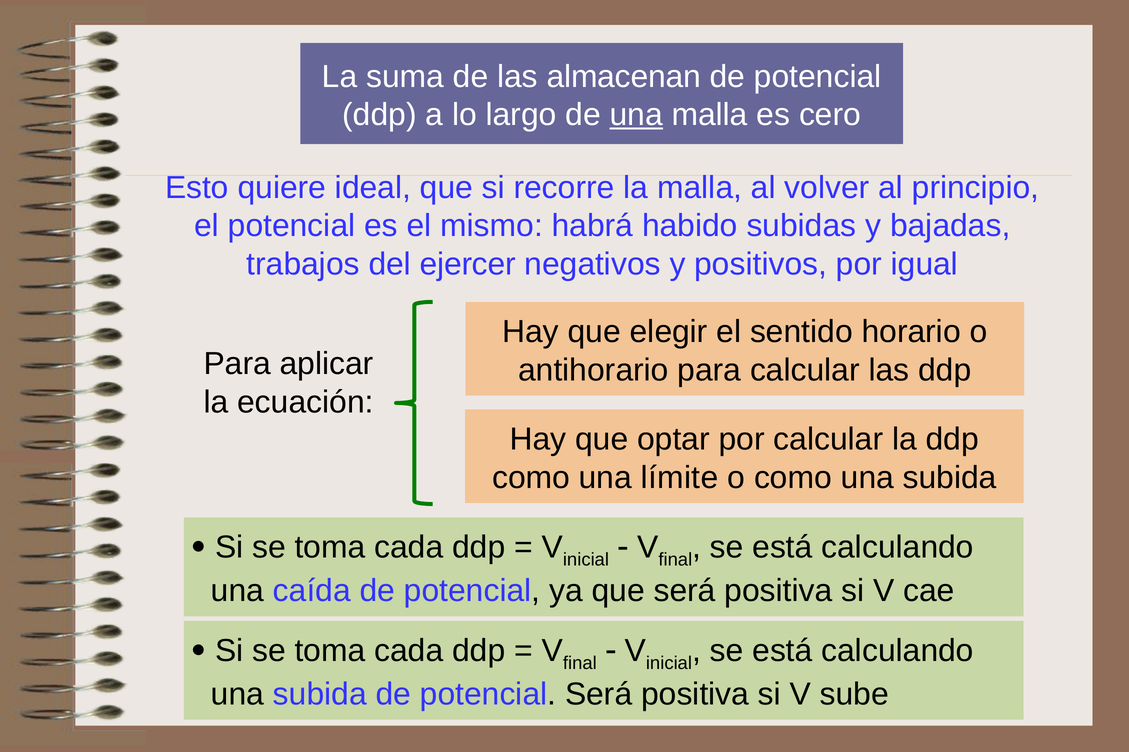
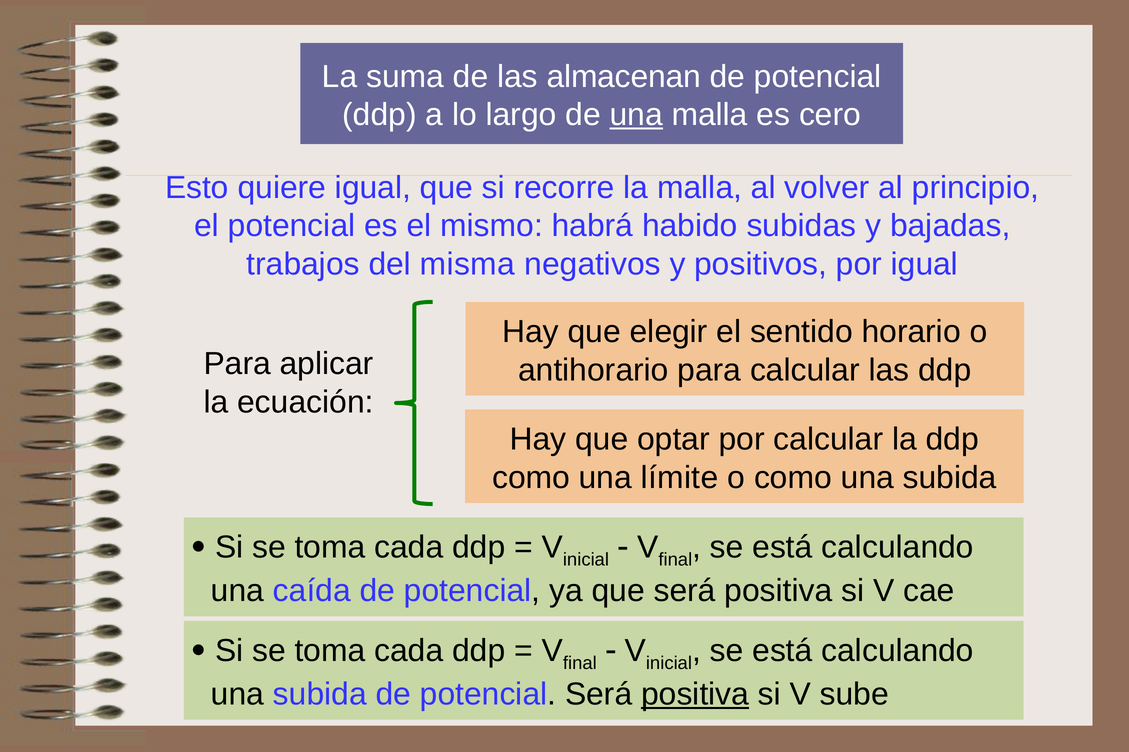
quiere ideal: ideal -> igual (373, 188)
ejercer: ejercer -> misma (468, 264)
positiva underline: none -> present (695, 695)
